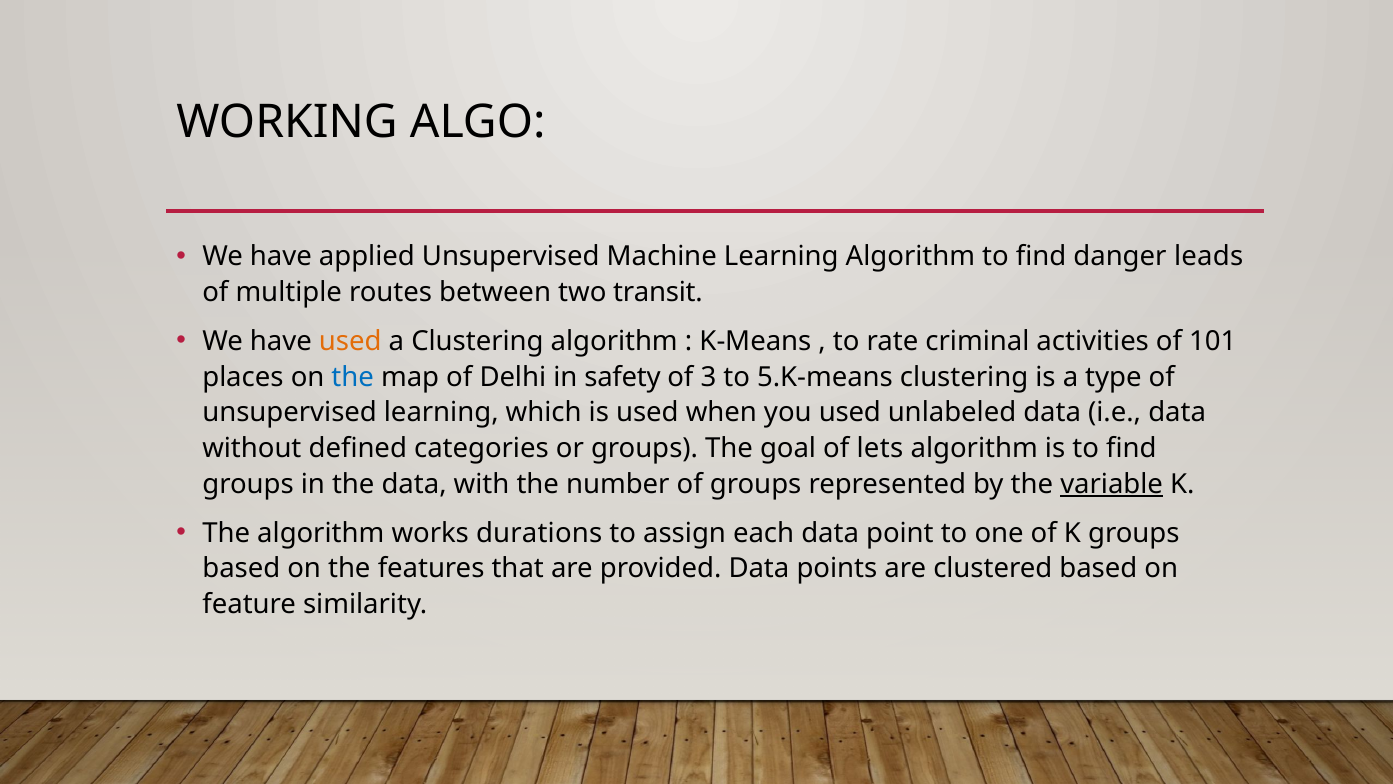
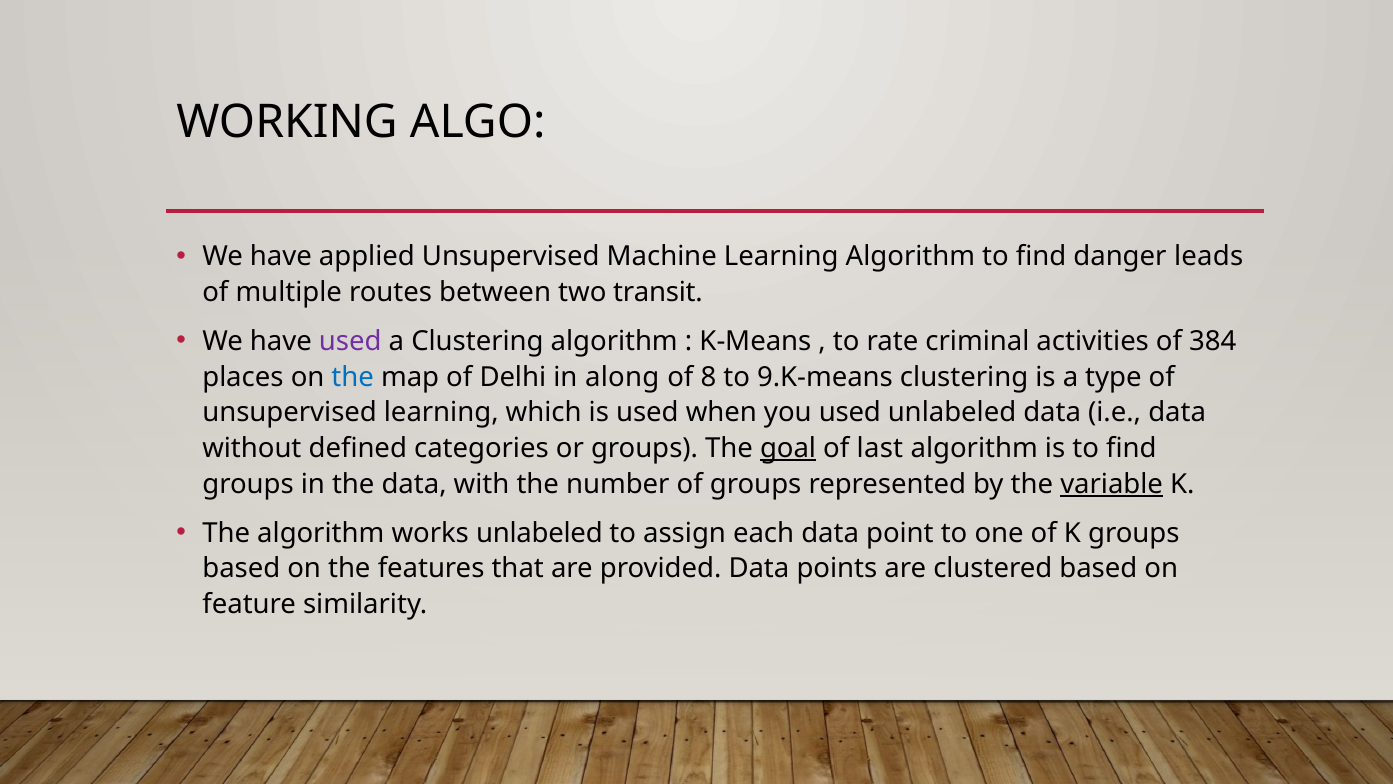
used colour: orange -> purple (350, 341)
101: 101 -> 384 (1213, 341)
safety: safety -> along (622, 377)
3: 3 -> 8 (708, 377)
5.K-means: 5.K-means -> 9.K-means (825, 377)
goal underline: none -> present (788, 448)
lets: lets -> last (880, 448)
works durations: durations -> unlabeled (539, 533)
